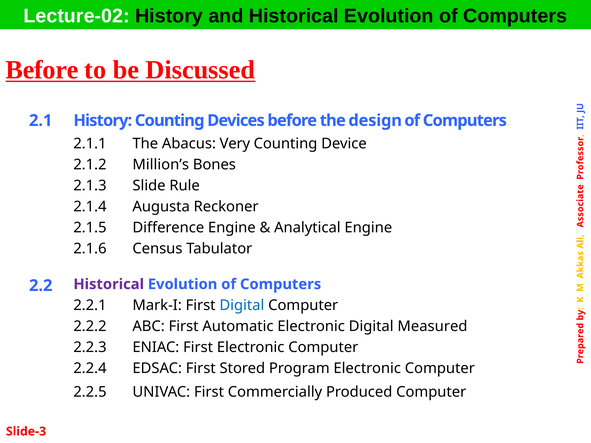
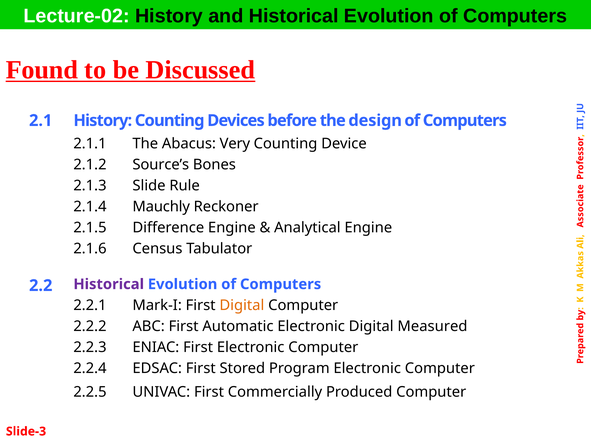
Before: Before -> Found (42, 70)
Million’s: Million’s -> Source’s (161, 165)
Augusta: Augusta -> Mauchly (161, 207)
Digital colour: blue -> orange (242, 305)
